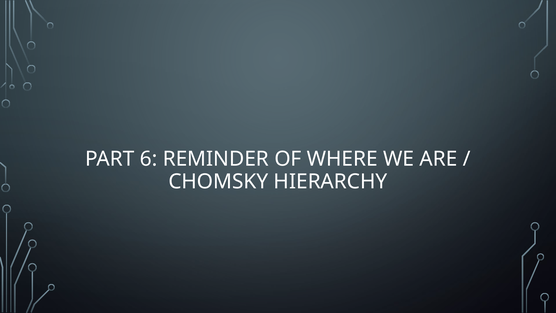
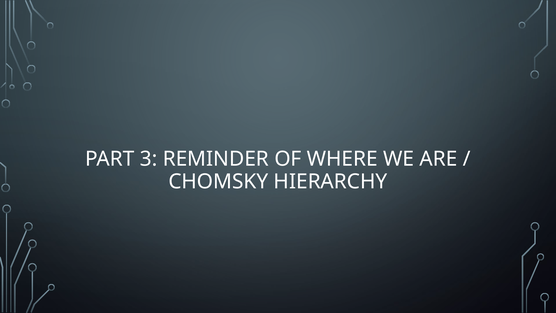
6: 6 -> 3 (149, 159)
